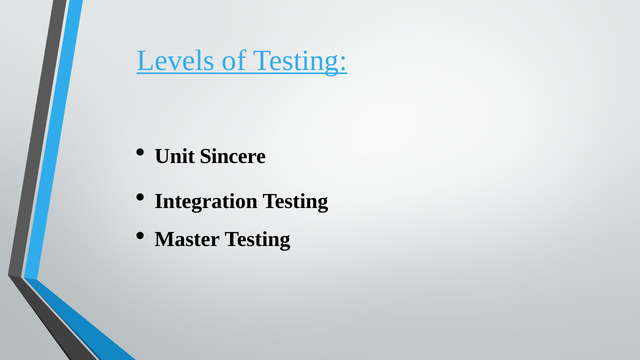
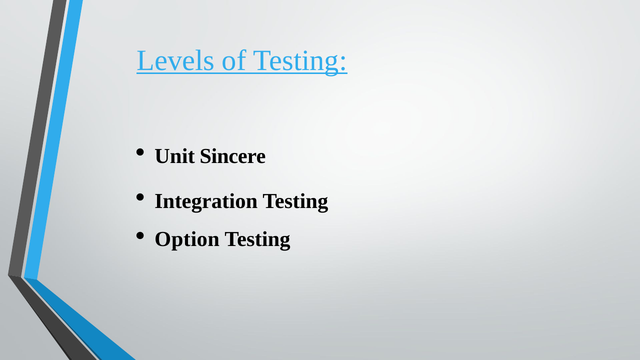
Master: Master -> Option (187, 239)
